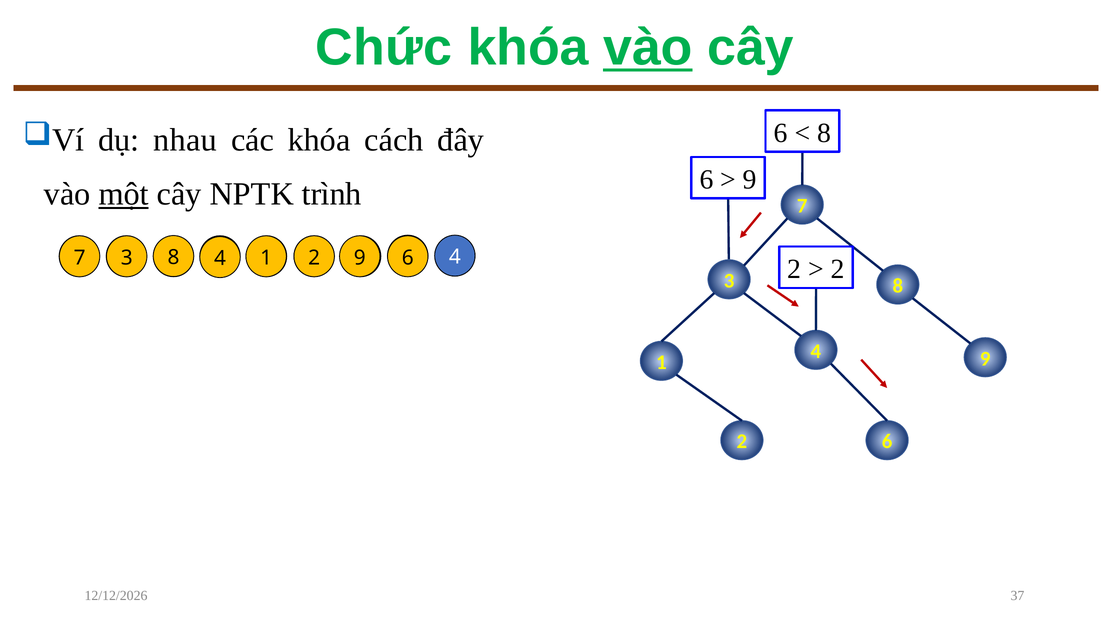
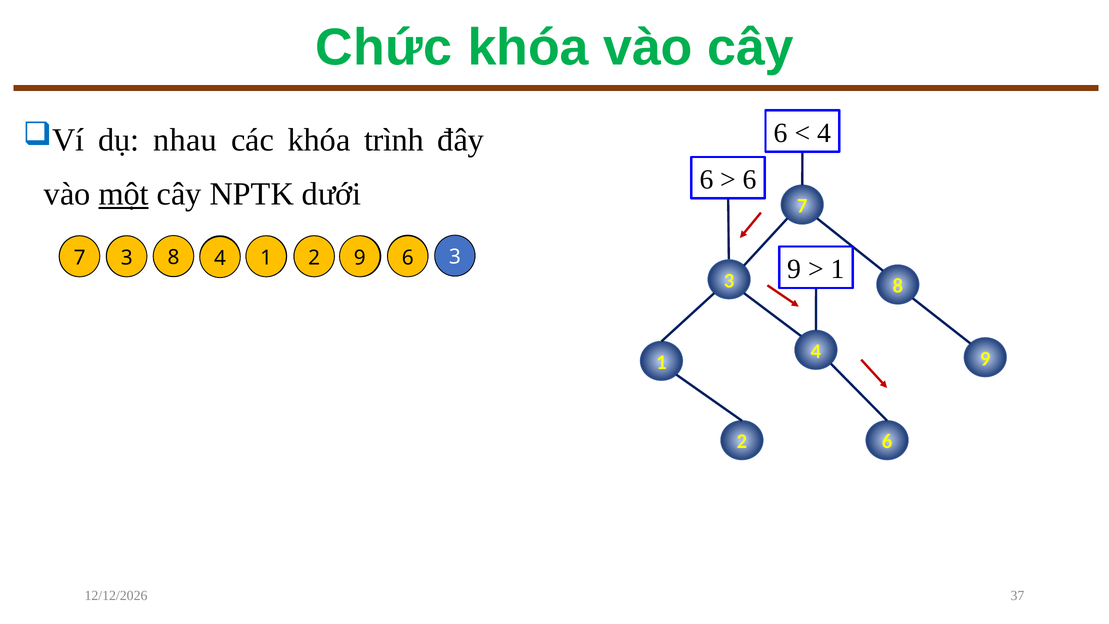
vào underline: present -> none (648, 48)
8: 8 -> 4 (824, 133)
cách: cách -> trình (394, 140)
9: 9 -> 6 (750, 180)
trình: trình -> dưới (332, 194)
4: 4 -> 3 (455, 257)
2: 2 -> 9 (794, 269)
2: 2 -> 1 (838, 269)
